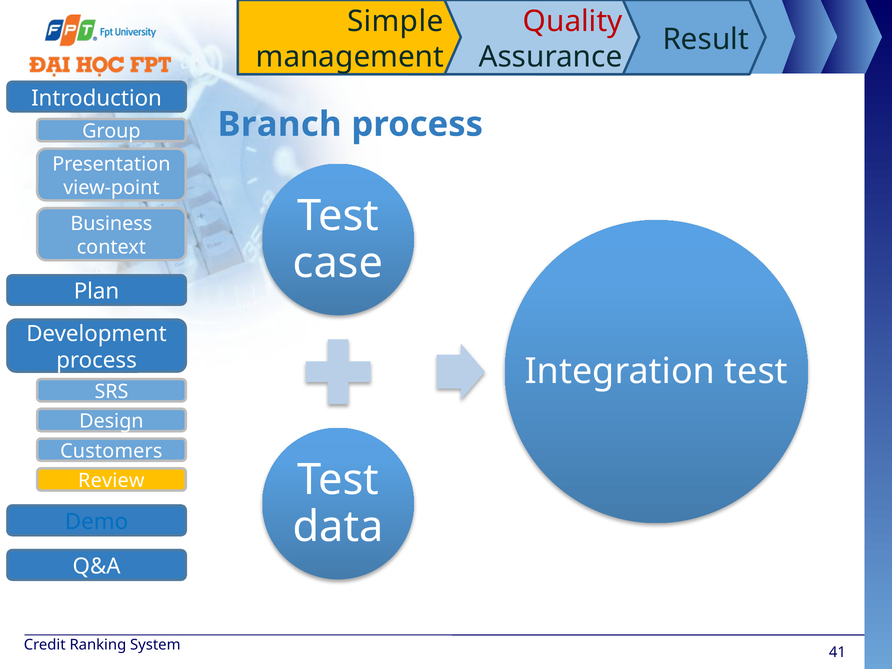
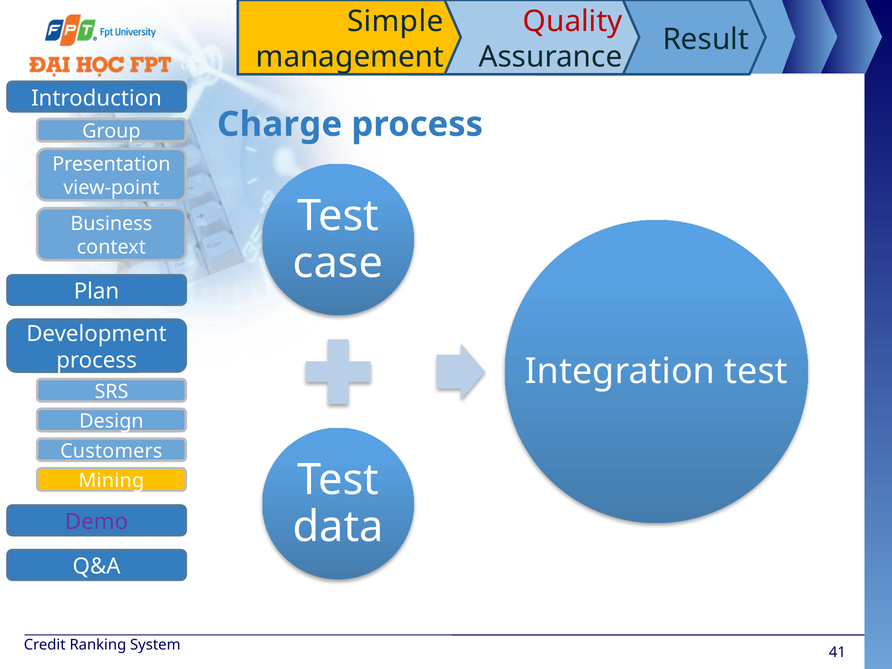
Branch: Branch -> Charge (280, 124)
Review: Review -> Mining (111, 481)
Demo colour: blue -> purple (97, 522)
